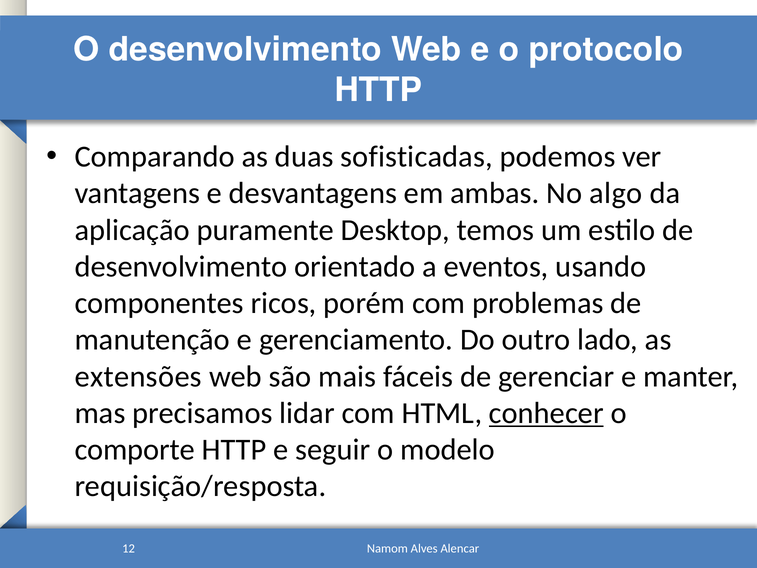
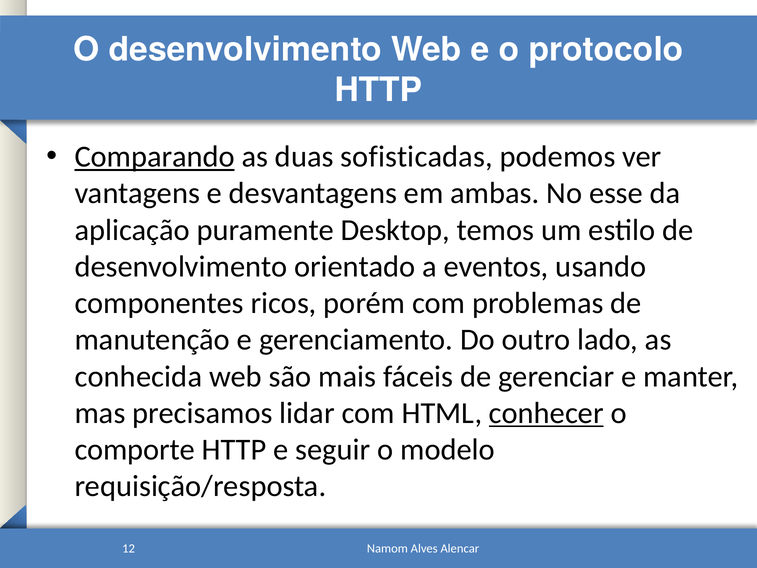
Comparando underline: none -> present (155, 157)
algo: algo -> esse (616, 193)
extensões: extensões -> conhecida (138, 376)
